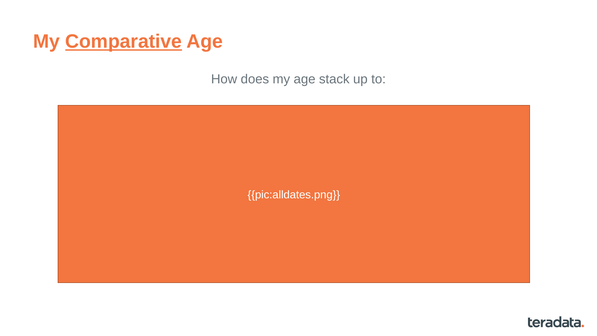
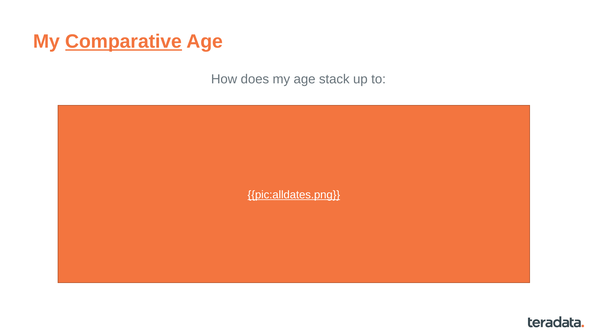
pic:alldates.png underline: none -> present (294, 195)
